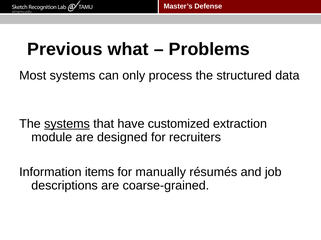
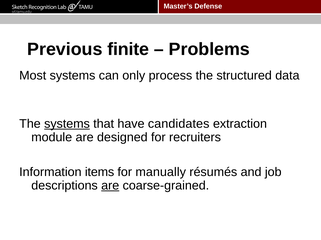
what: what -> finite (128, 49)
customized: customized -> candidates (179, 124)
are underline: none -> present (110, 186)
